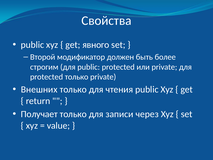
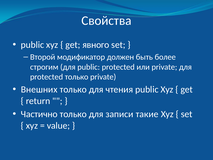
Получает: Получает -> Частично (39, 114)
через: через -> такие (147, 114)
